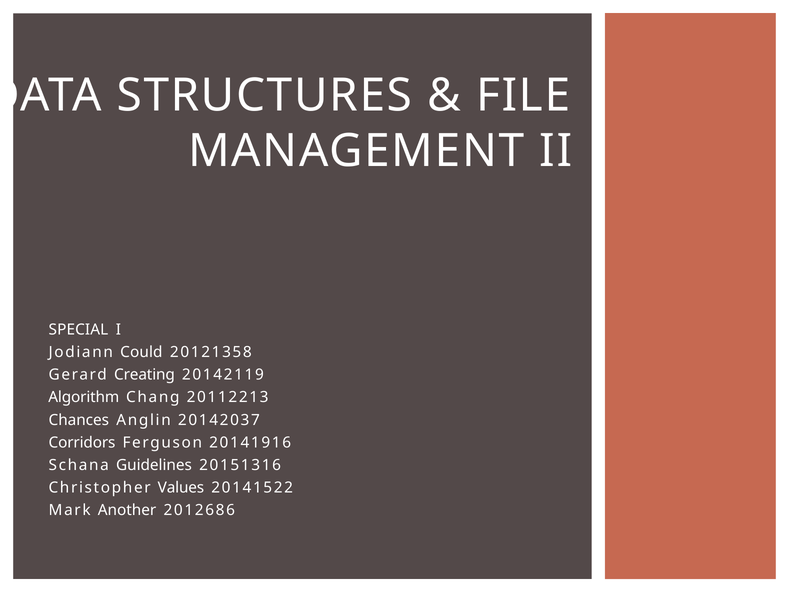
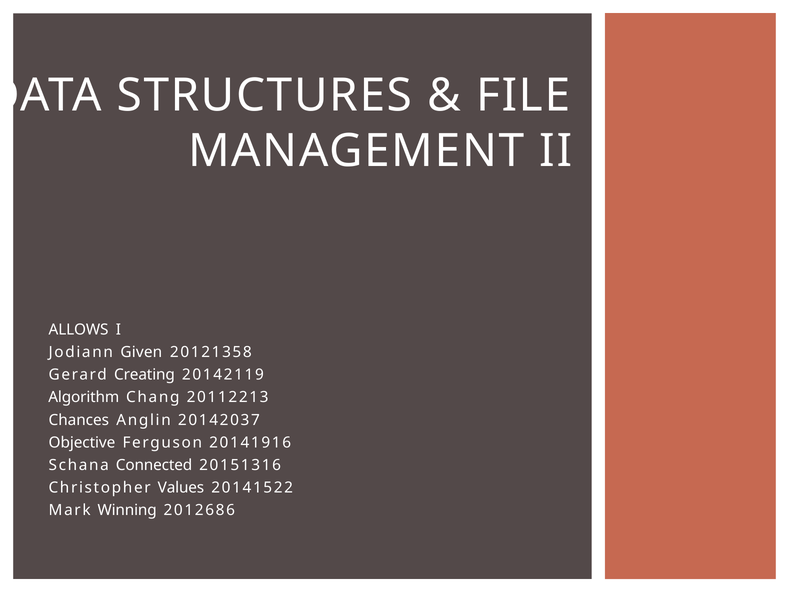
SPECIAL: SPECIAL -> ALLOWS (79, 329)
Could: Could -> Given (141, 352)
Corridors: Corridors -> Objective (82, 442)
Guidelines: Guidelines -> Connected (154, 465)
Another: Another -> Winning (127, 510)
